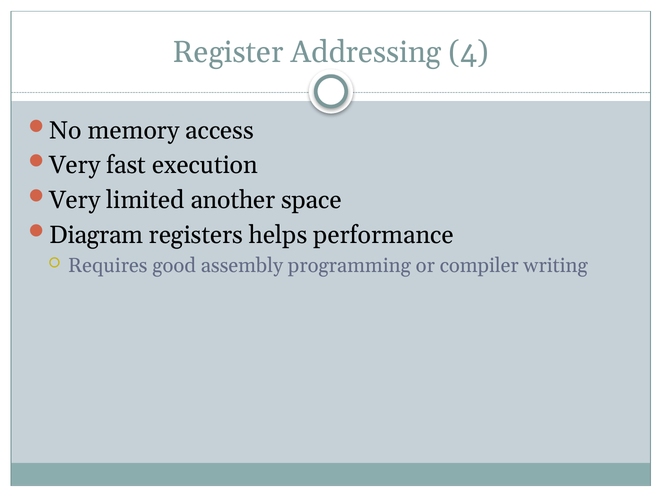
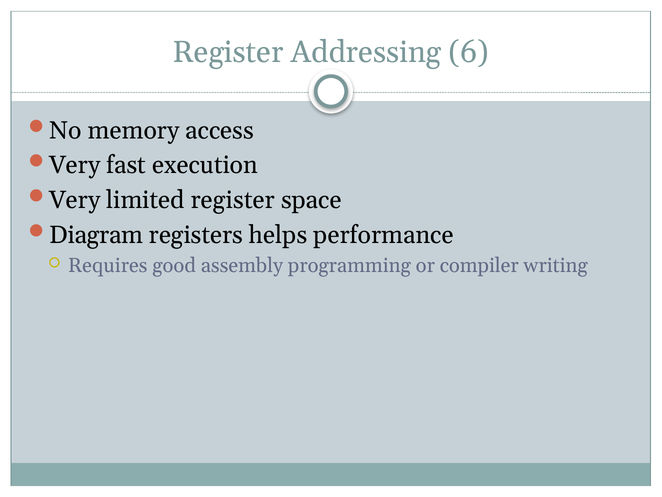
4: 4 -> 6 (469, 52)
limited another: another -> register (233, 200)
